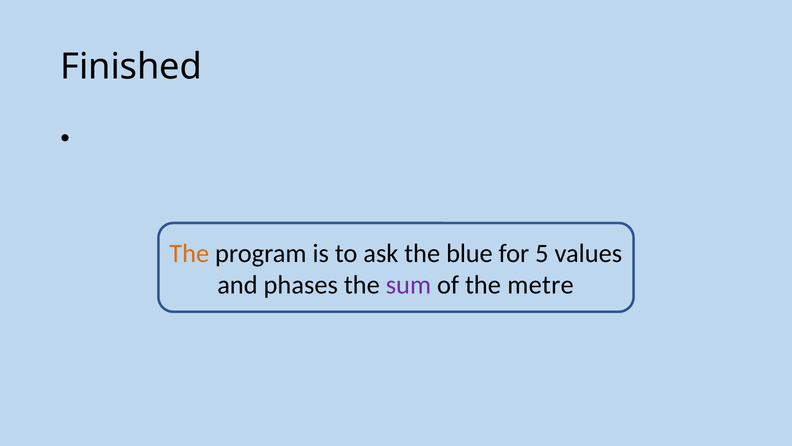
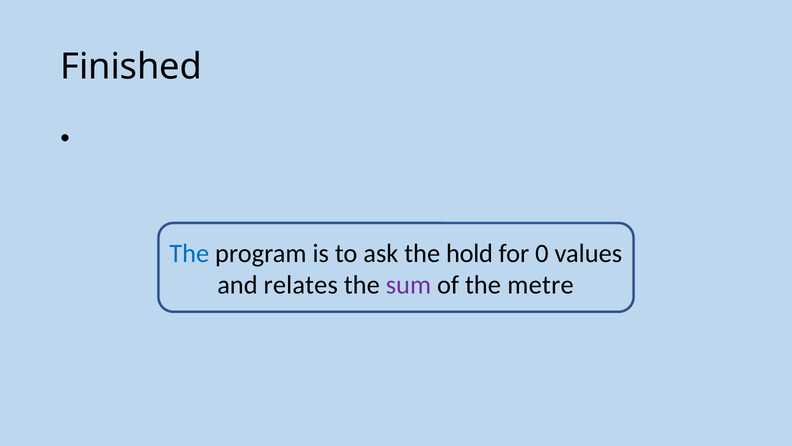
The colour: orange -> blue (189, 253)
blue: blue -> hold (470, 253)
5: 5 -> 0 (542, 253)
phases: phases -> relates (301, 285)
